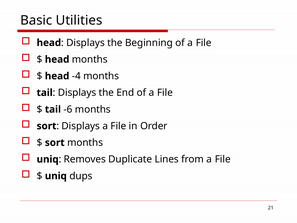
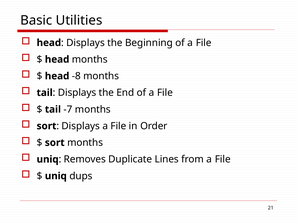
-4: -4 -> -8 (76, 76)
-6: -6 -> -7 (68, 109)
